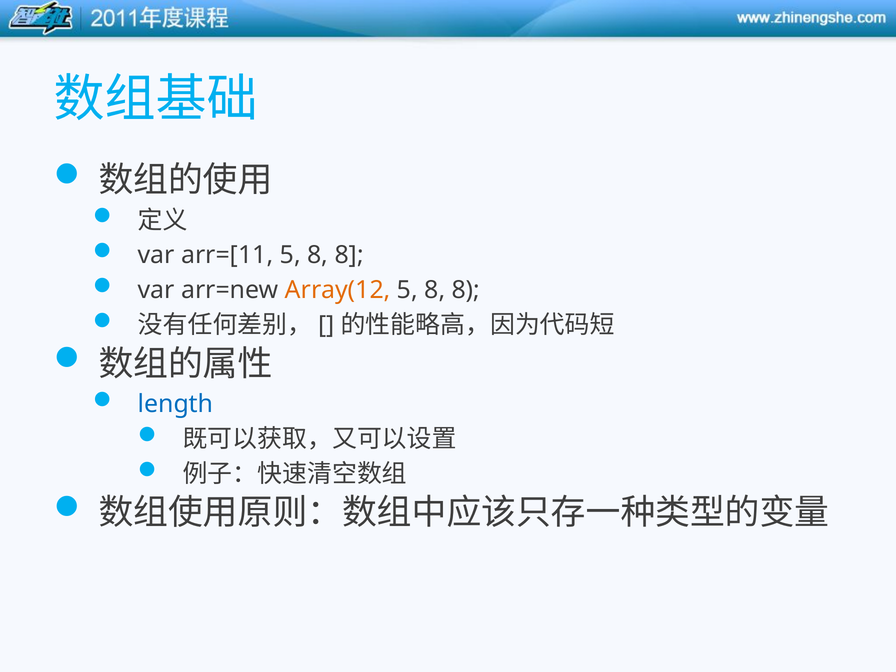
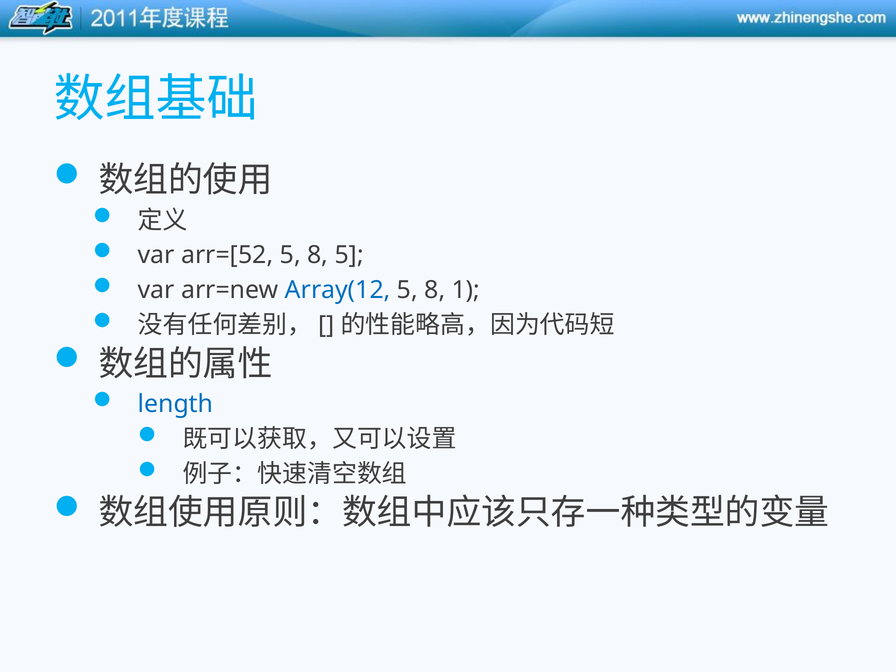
arr=[11: arr=[11 -> arr=[52 (227, 255)
8: 8 -> 5 (349, 255)
Array(12 colour: orange -> blue (338, 290)
8: 8 -> 1 (466, 290)
